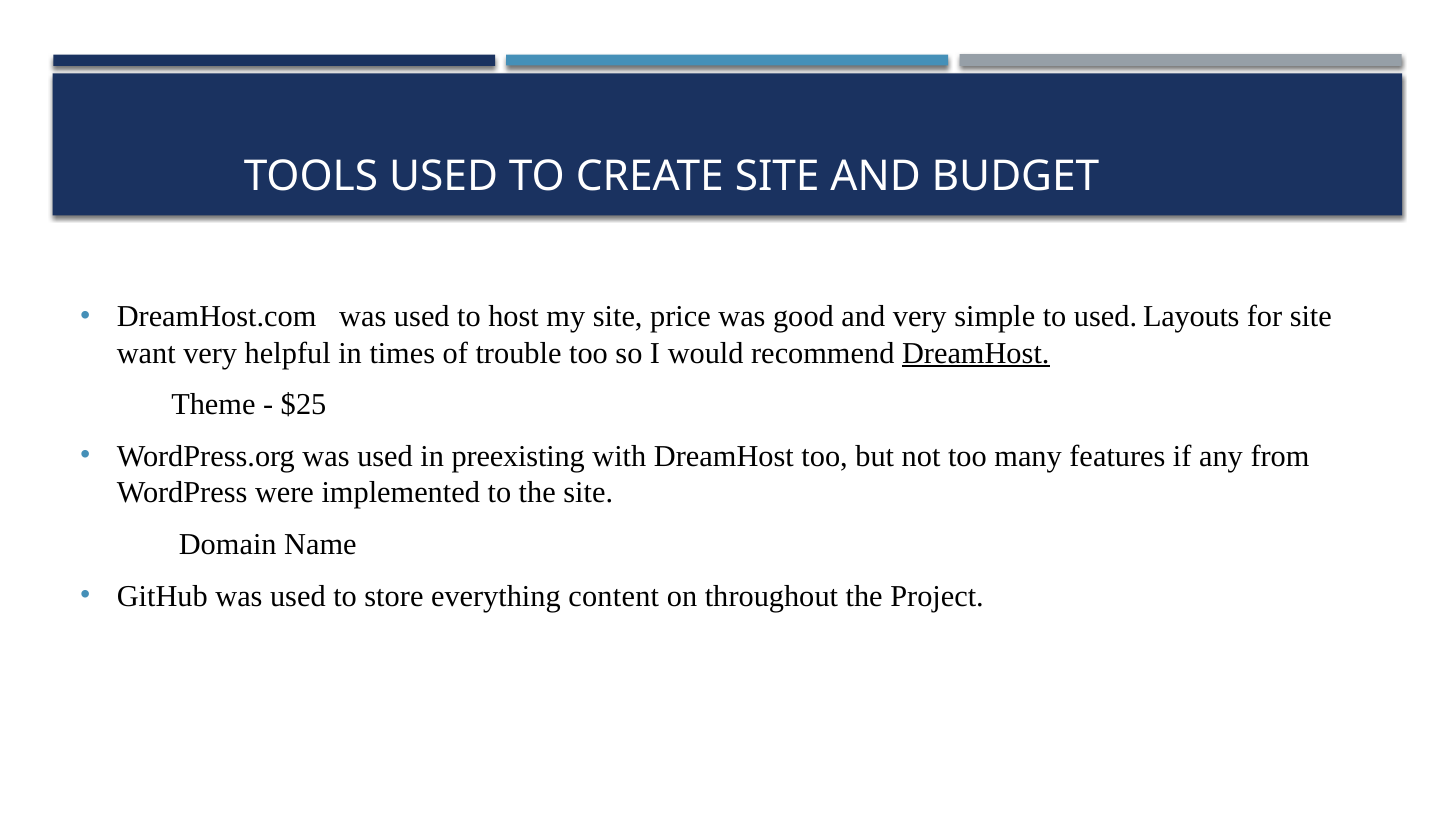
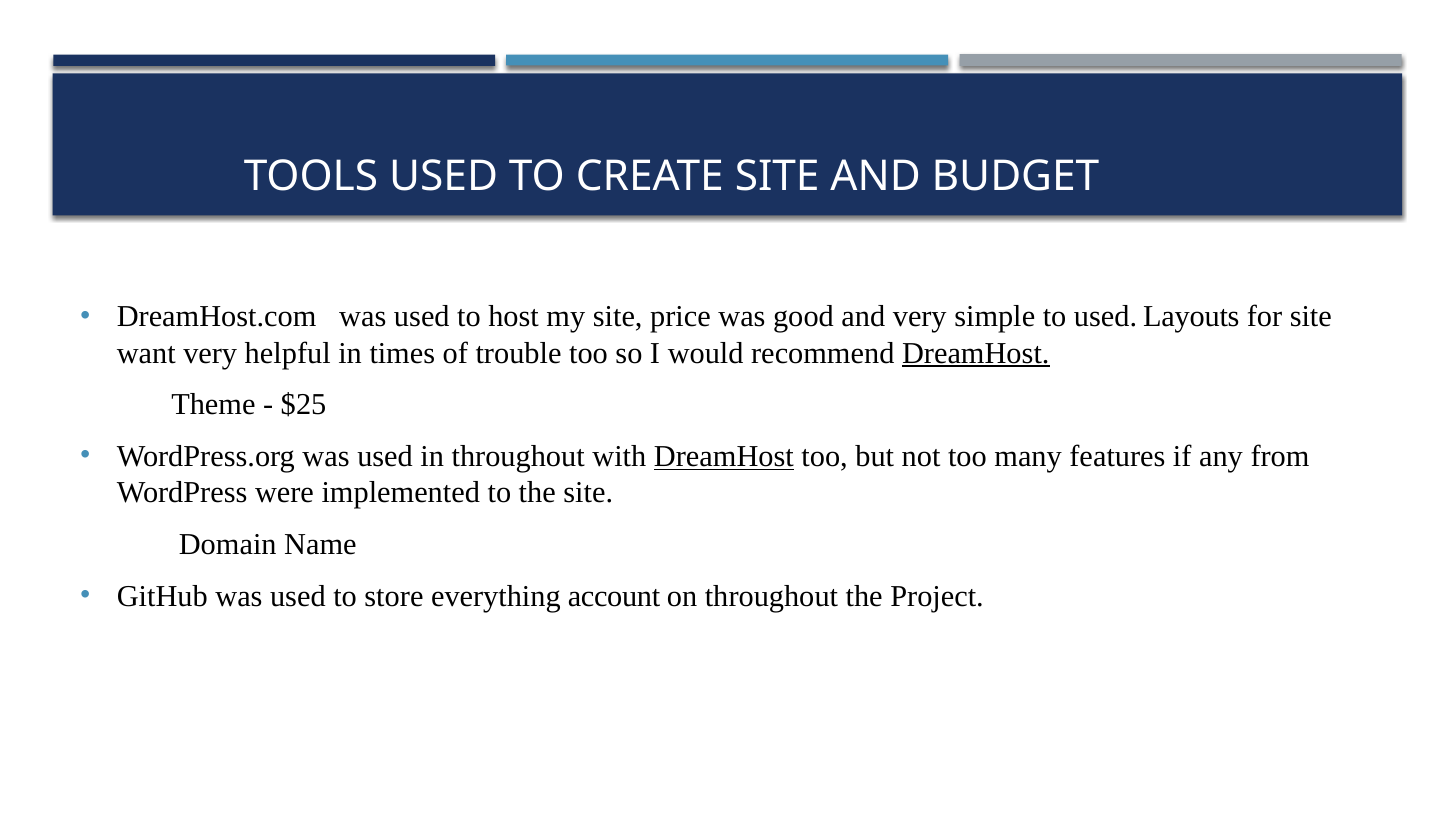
in preexisting: preexisting -> throughout (518, 456)
DreamHost underline: none -> present (724, 456)
content: content -> account (614, 596)
